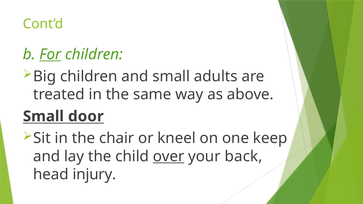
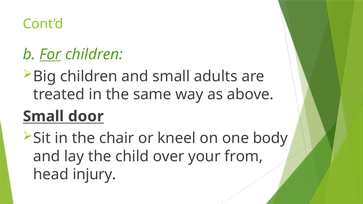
keep: keep -> body (270, 138)
over underline: present -> none (169, 157)
back: back -> from (244, 157)
